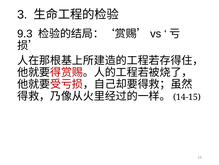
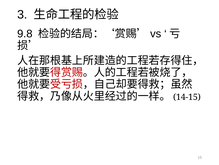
9.3: 9.3 -> 9.8 (25, 34)
